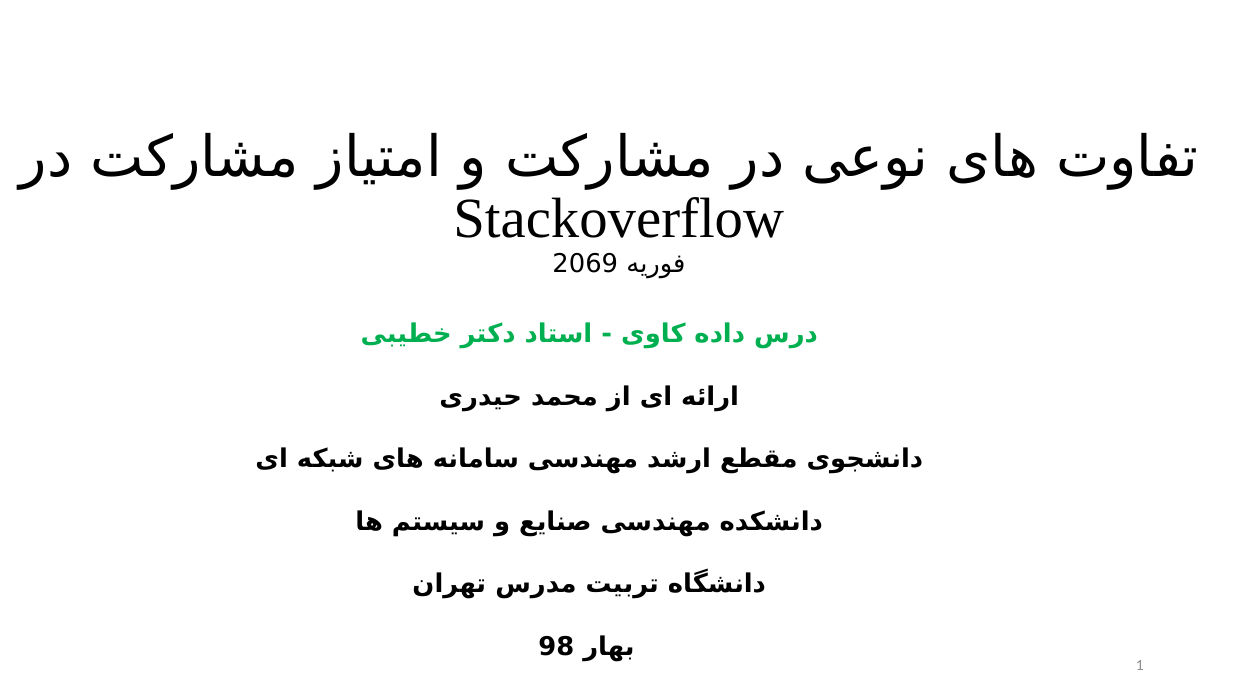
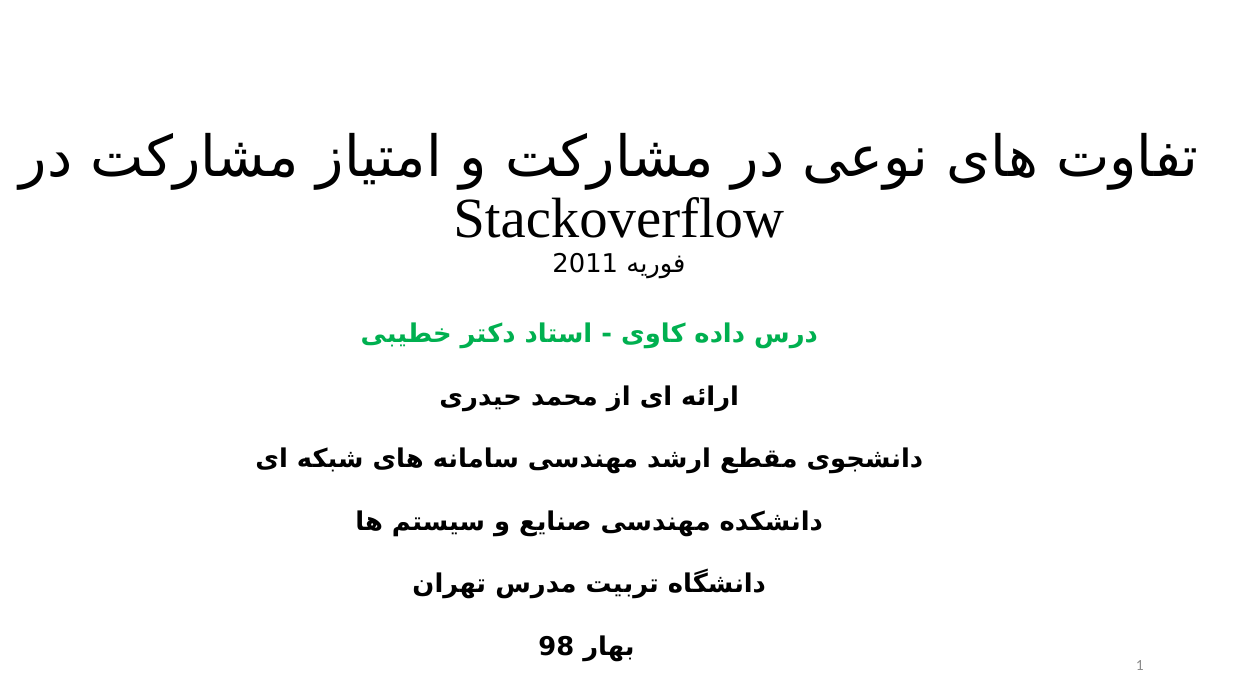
2069: 2069 -> 2011 (585, 264)
